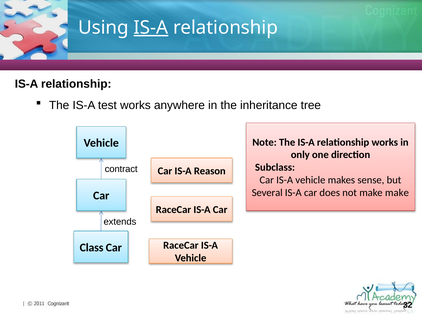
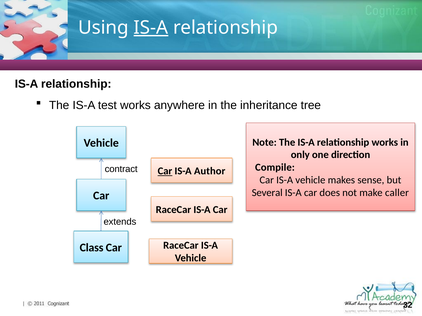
Subclass: Subclass -> Compile (275, 168)
Car underline: none -> present (165, 171)
Reason: Reason -> Author (210, 171)
make make: make -> caller (397, 193)
